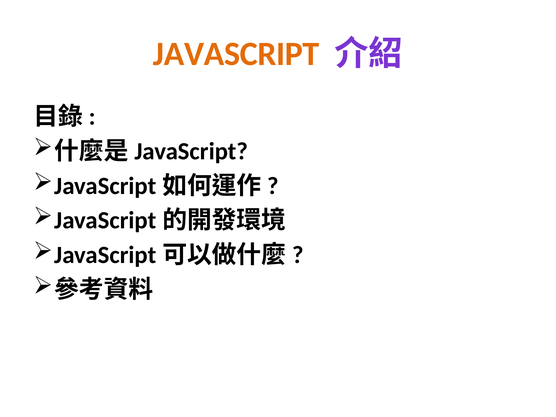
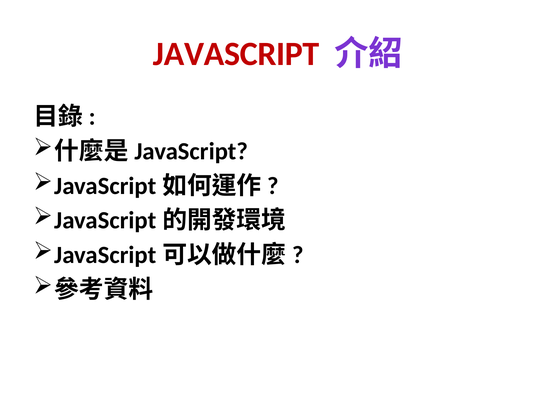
JAVASCRIPT colour: orange -> red (236, 54)
